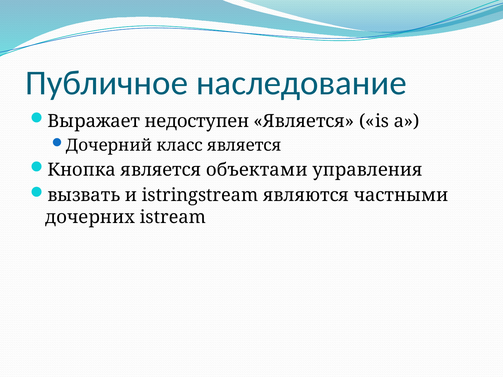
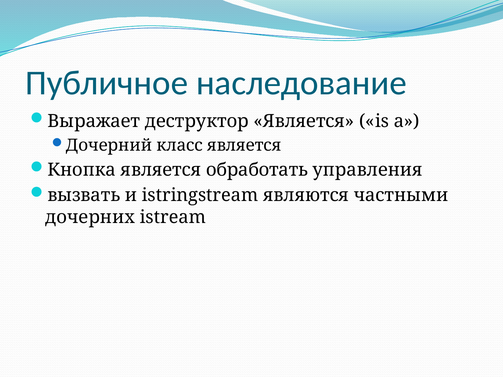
недоступен: недоступен -> деструктор (197, 121)
объектами: объектами -> обработать (257, 170)
